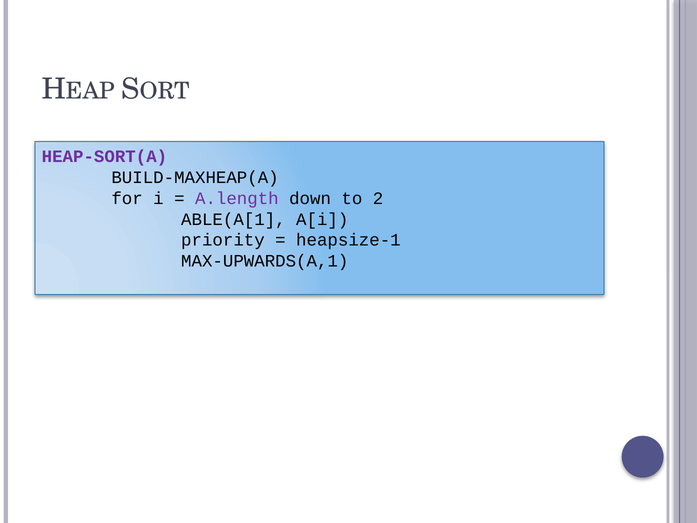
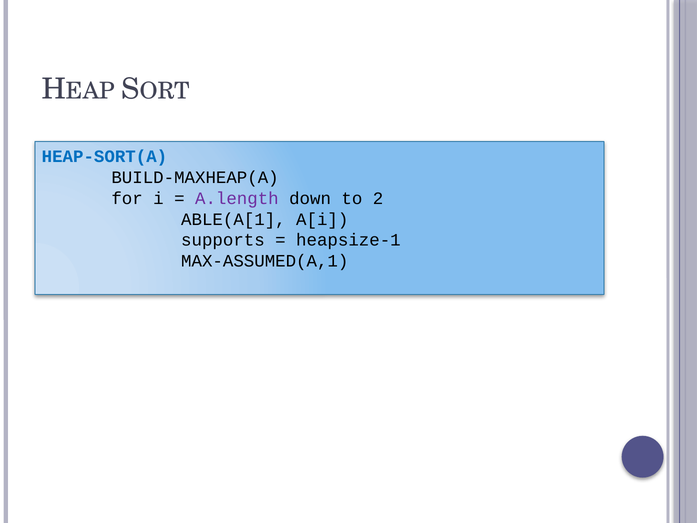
HEAP-SORT(A colour: purple -> blue (104, 156)
priority: priority -> supports (223, 240)
MAX-UPWARDS(A,1: MAX-UPWARDS(A,1 -> MAX-ASSUMED(A,1 (265, 261)
